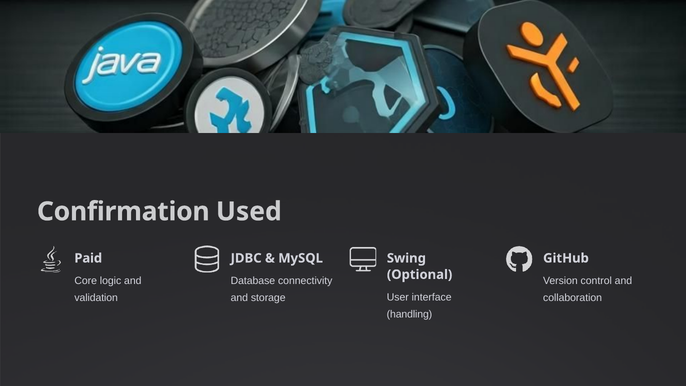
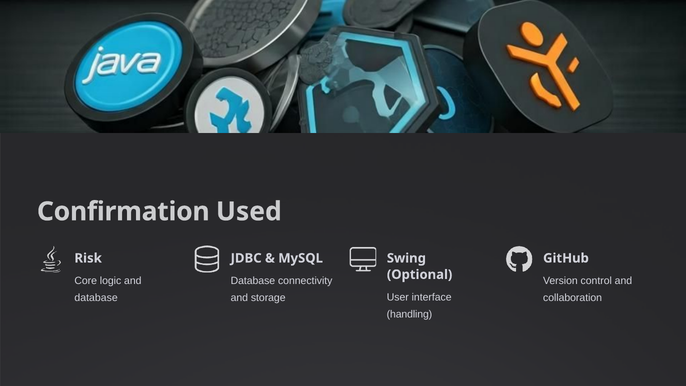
Paid: Paid -> Risk (88, 258)
validation: validation -> database (96, 298)
